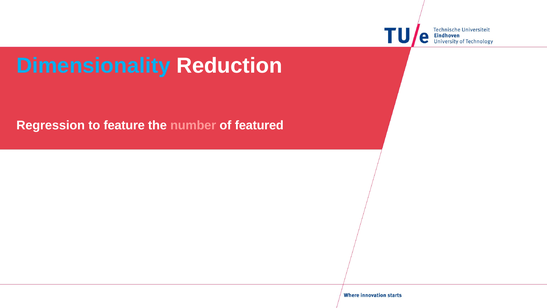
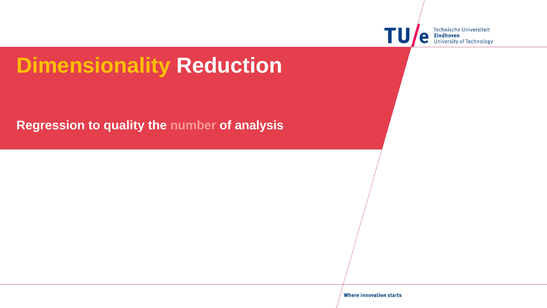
Dimensionality colour: light blue -> yellow (93, 66)
feature: feature -> quality (124, 125)
featured: featured -> analysis (259, 125)
